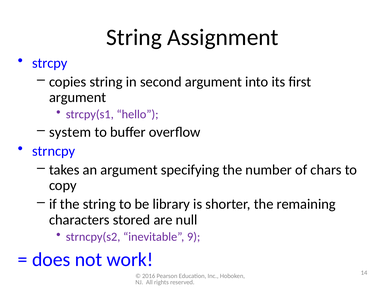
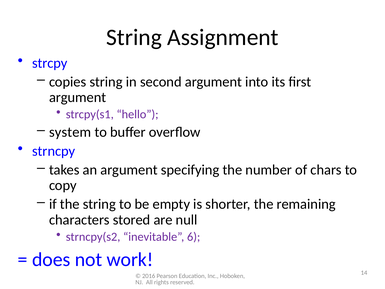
library: library -> empty (171, 204)
9: 9 -> 6 (194, 237)
